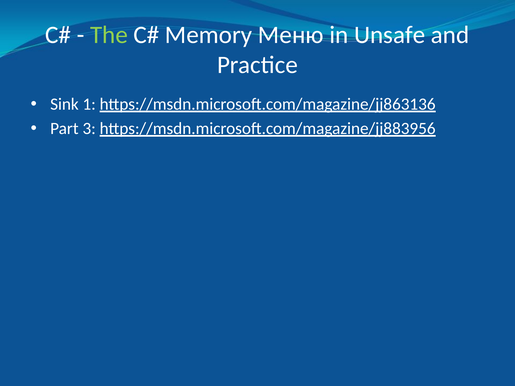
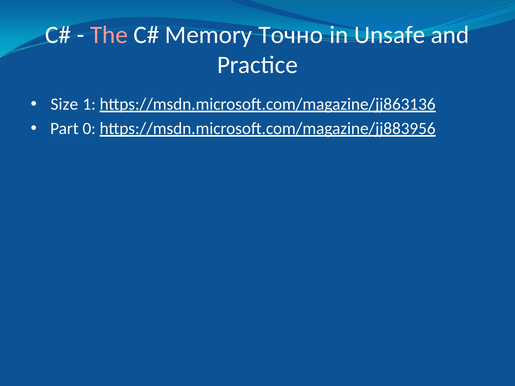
The colour: light green -> pink (109, 35)
Меню: Меню -> Точно (291, 35)
Sink: Sink -> Size (64, 104)
3: 3 -> 0 (89, 129)
